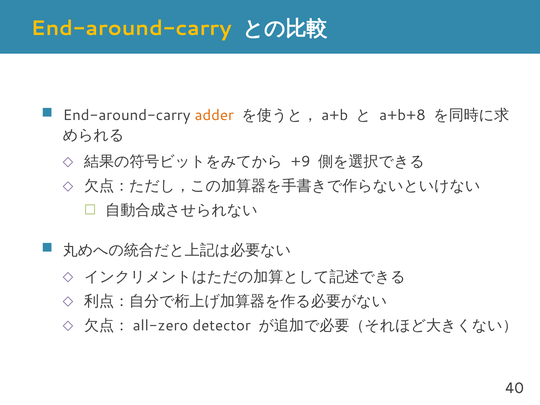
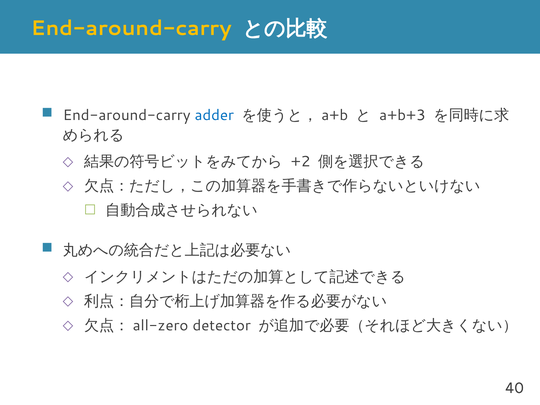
adder colour: orange -> blue (214, 115)
a+b+8: a+b+8 -> a+b+3 (402, 115)
+9: +9 -> +2 (301, 162)
